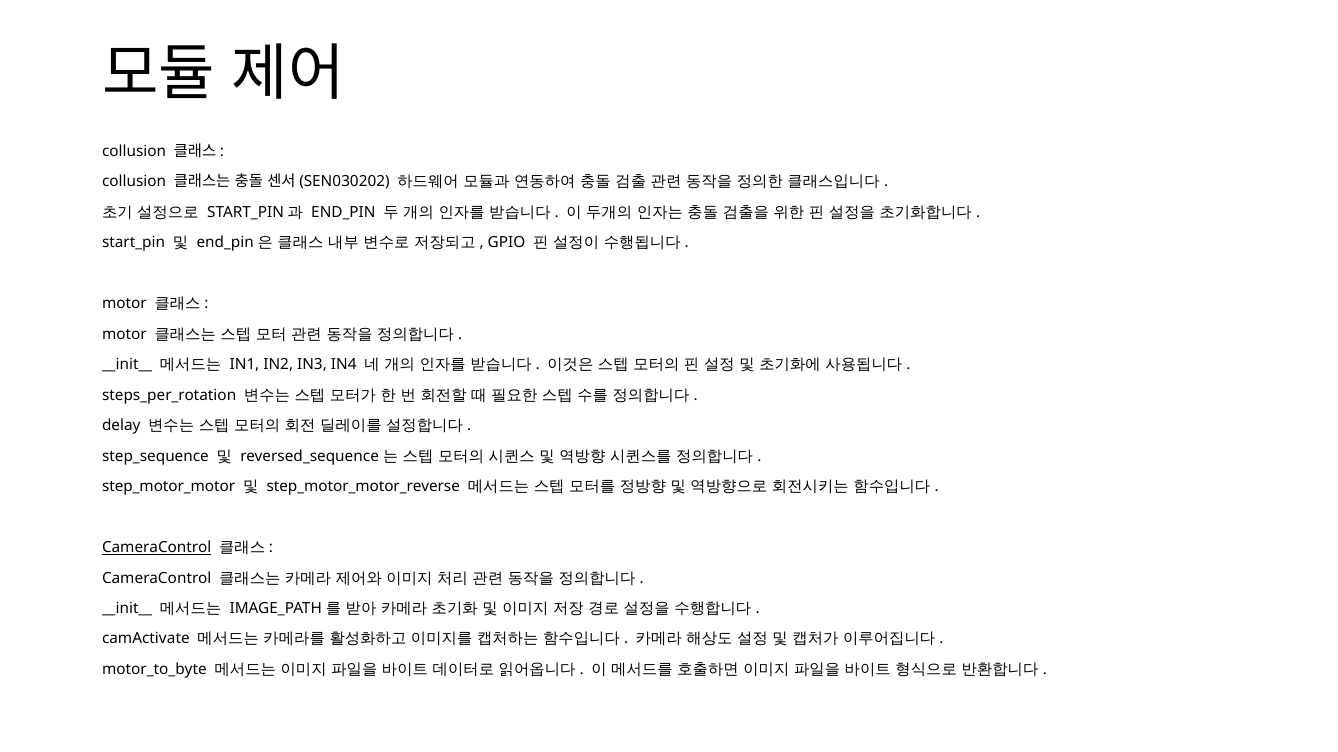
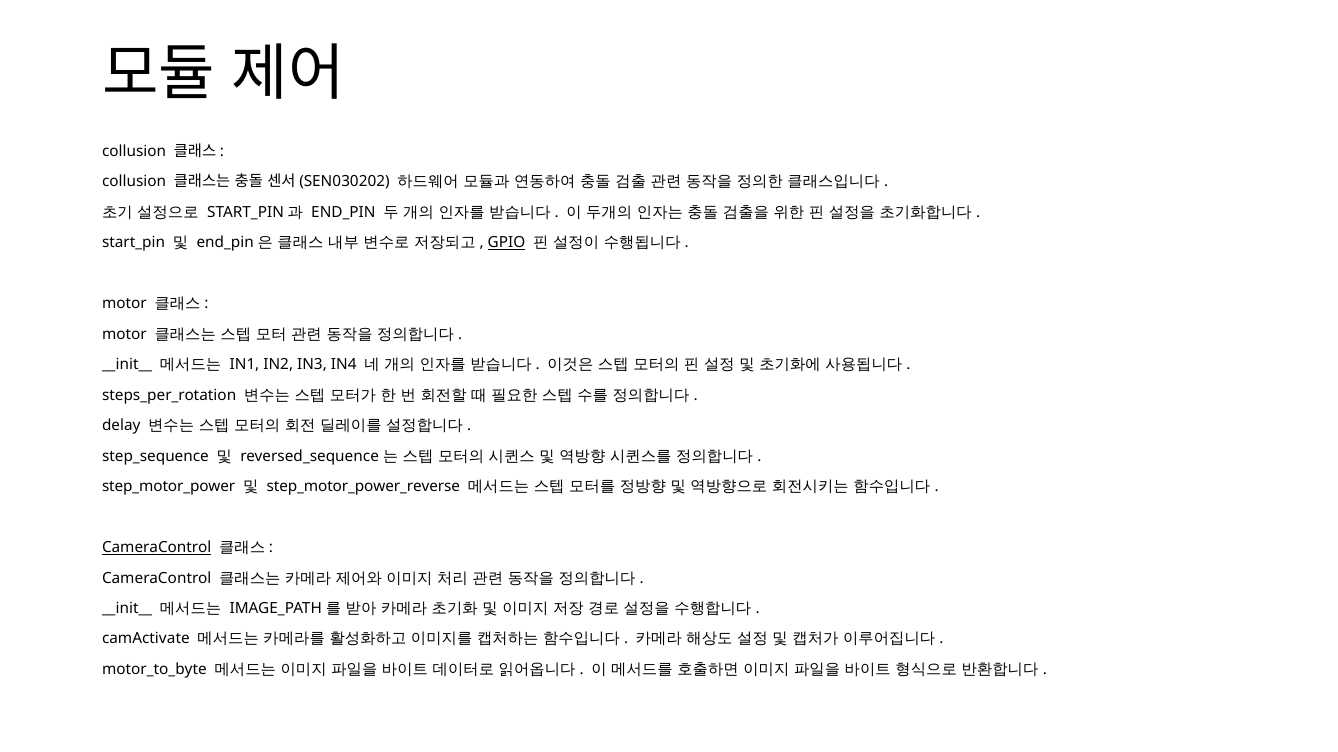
GPIO underline: none -> present (507, 243)
step_motor_motor: step_motor_motor -> step_motor_power (169, 487)
step_motor_motor_reverse: step_motor_motor_reverse -> step_motor_power_reverse (363, 487)
